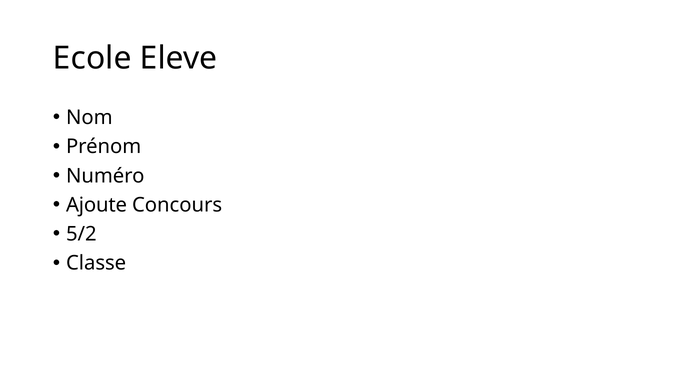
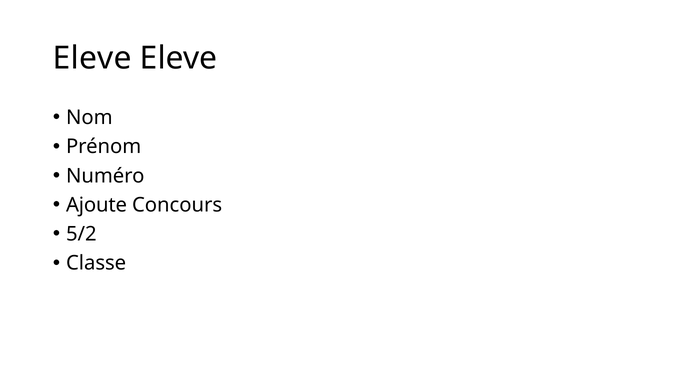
Ecole: Ecole -> Eleve (92, 58)
